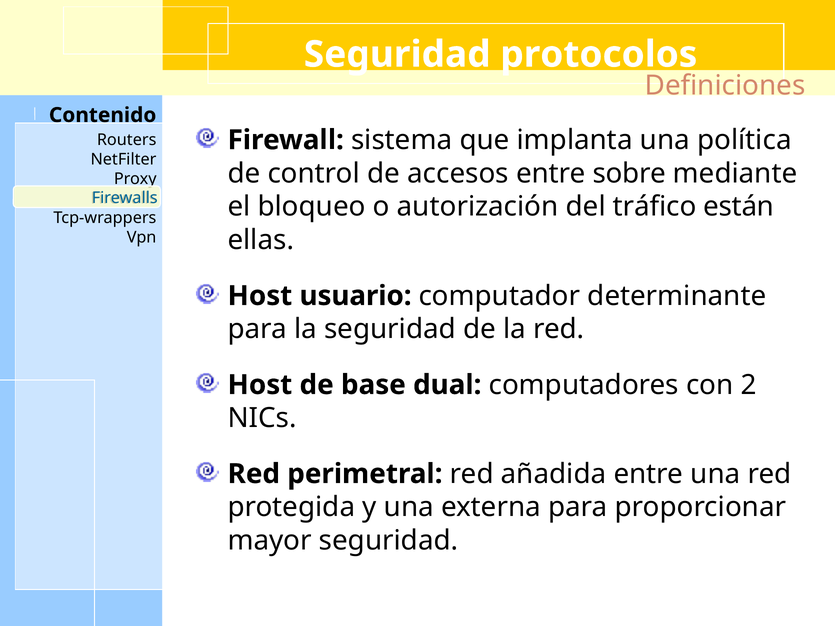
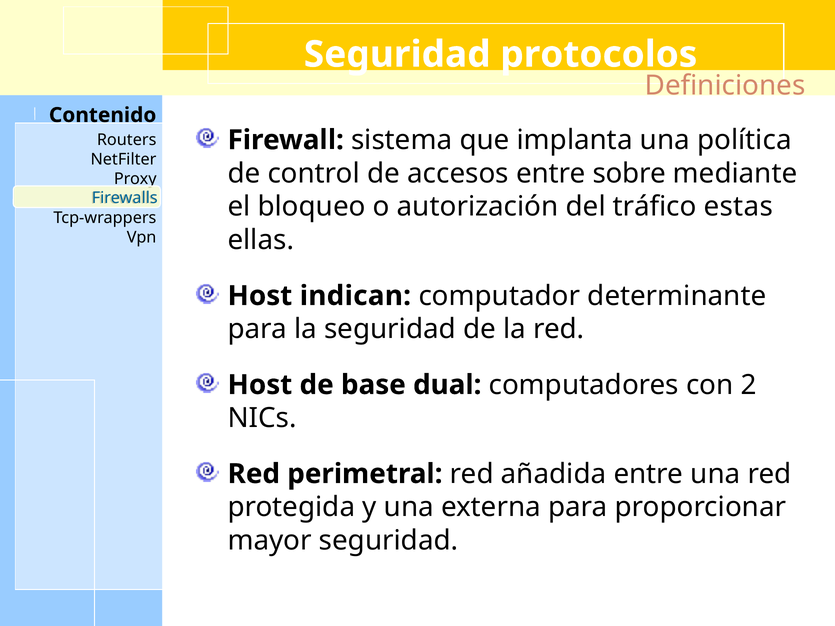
están: están -> estas (738, 207)
usuario: usuario -> indican (355, 296)
